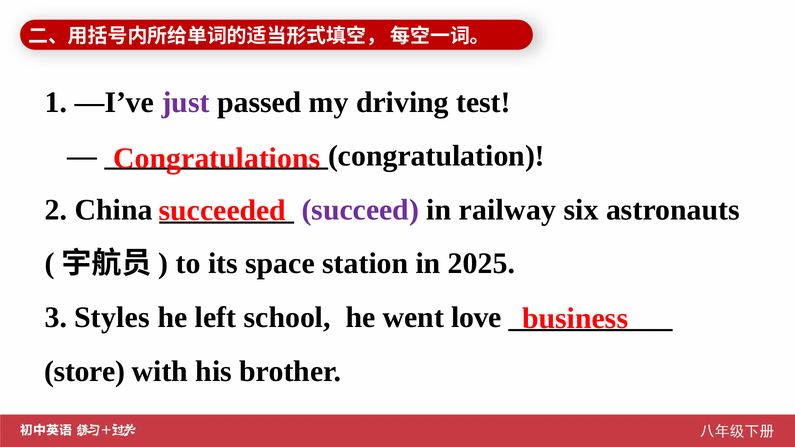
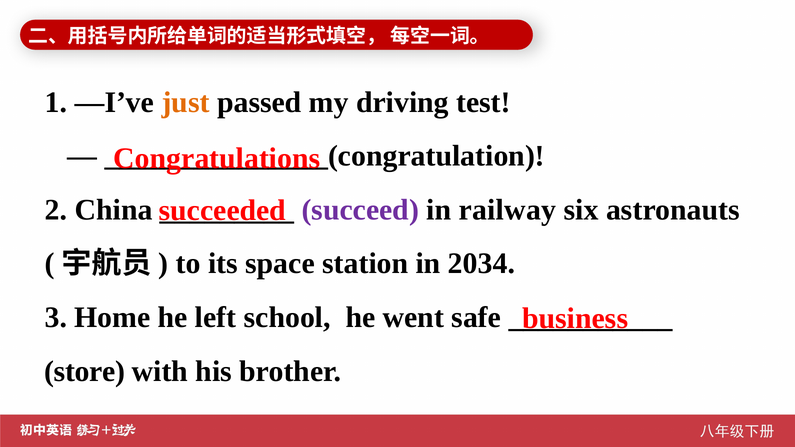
just colour: purple -> orange (186, 102)
2025: 2025 -> 2034 (482, 264)
Styles: Styles -> Home (112, 318)
love: love -> safe (476, 318)
